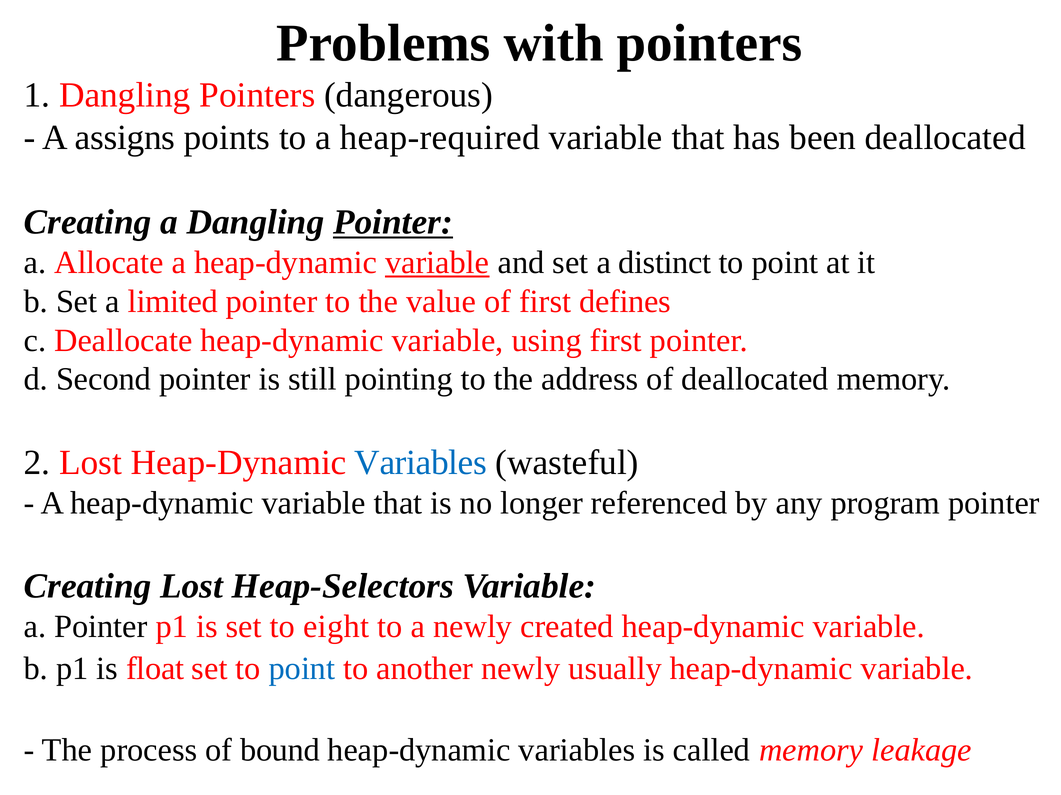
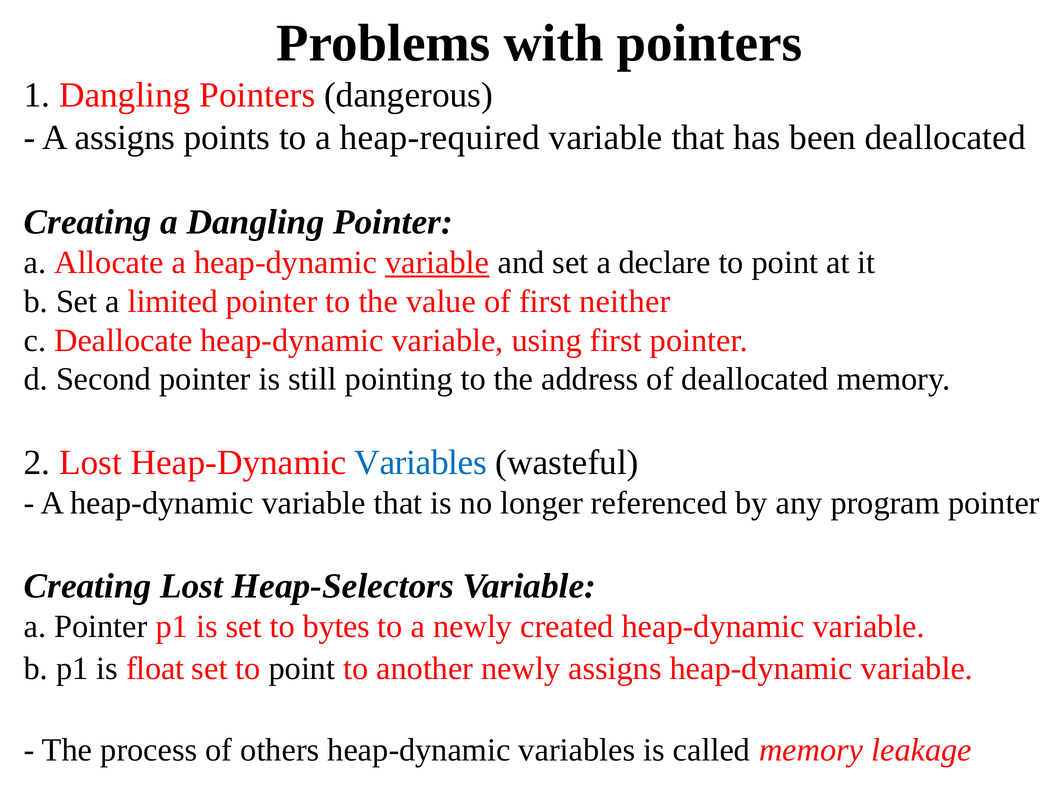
Pointer underline: present -> none (393, 223)
distinct: distinct -> declare (665, 263)
defines: defines -> neither (625, 302)
eight: eight -> bytes (336, 627)
point colour: blue -> black (302, 669)
newly usually: usually -> assigns (615, 669)
bound: bound -> others (280, 751)
